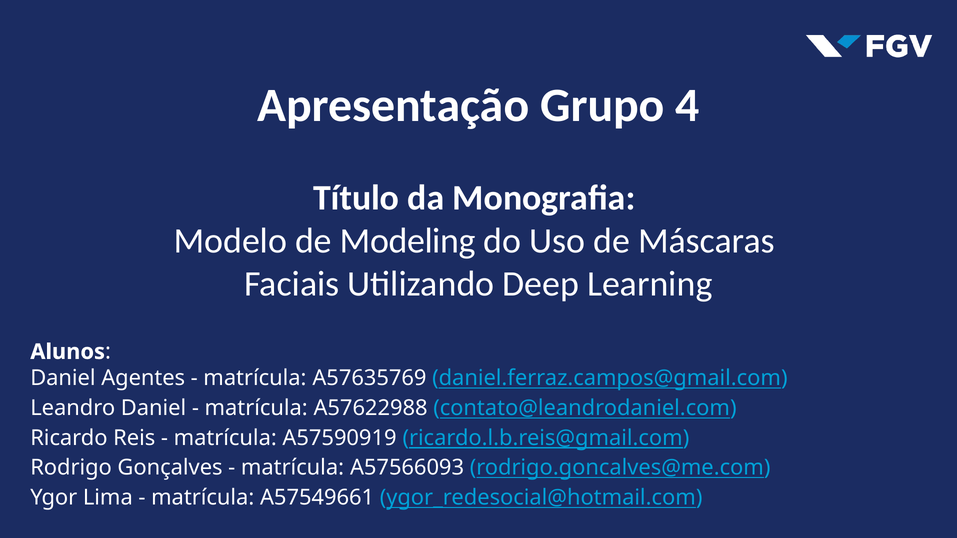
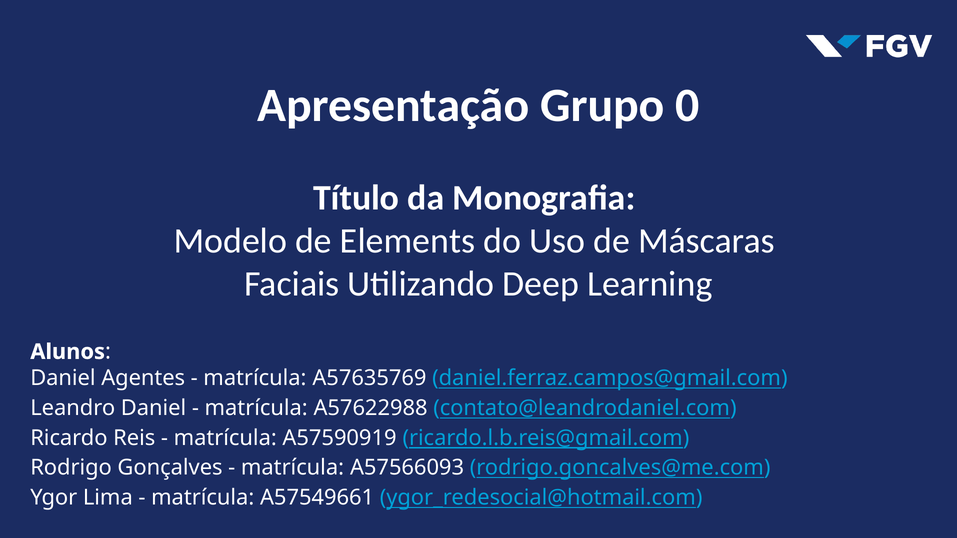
4: 4 -> 0 (687, 106)
Modeling: Modeling -> Elements (408, 241)
